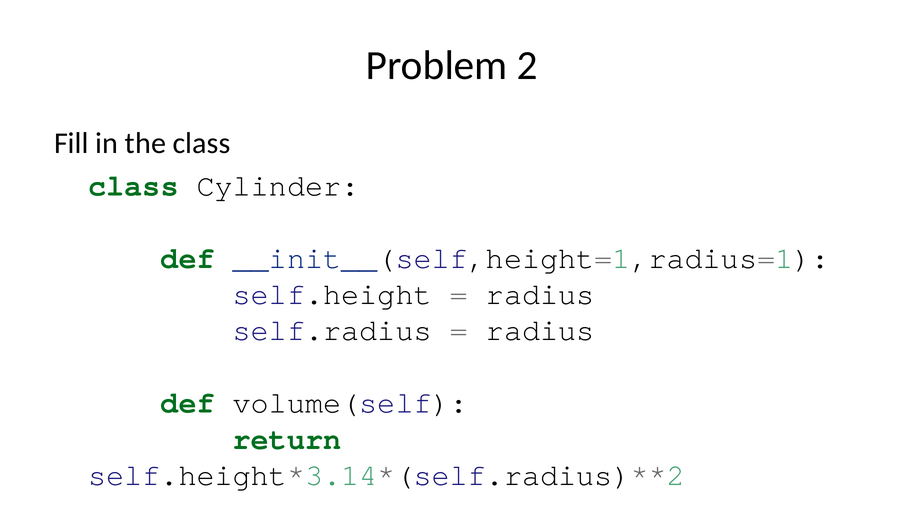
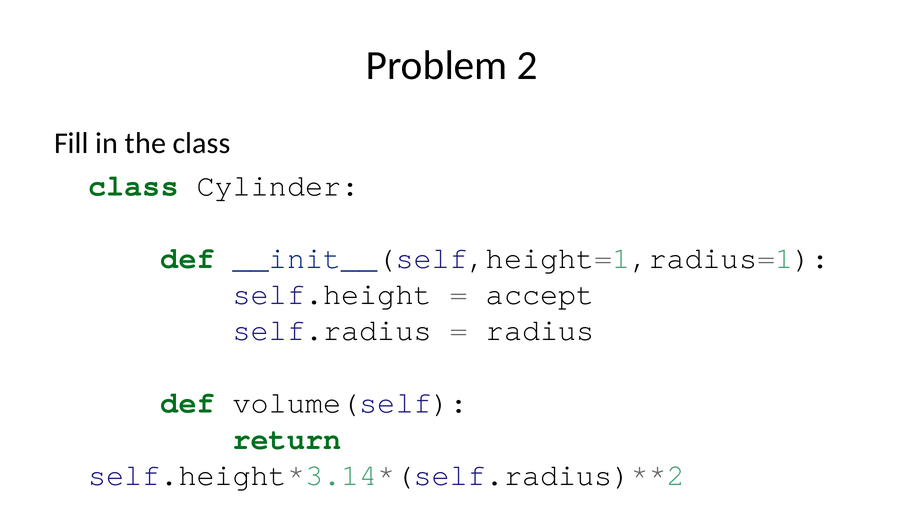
radius: radius -> accept (540, 294)
